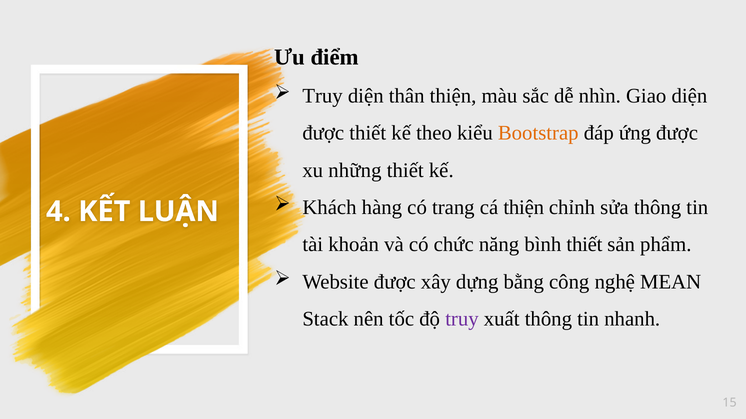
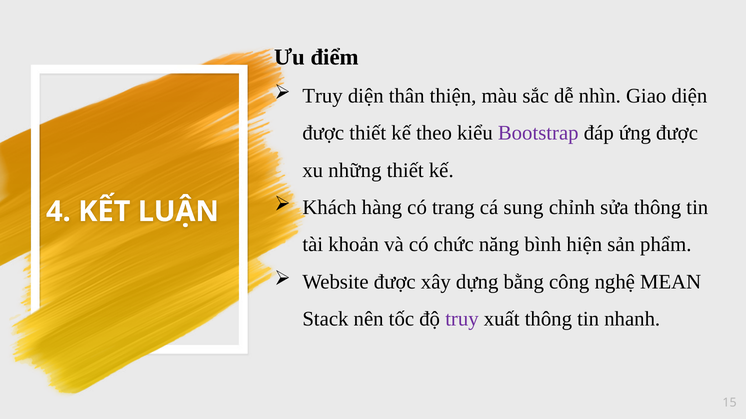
Bootstrap colour: orange -> purple (538, 133)
cá thiện: thiện -> sung (524, 208)
bình thiết: thiết -> hiện (584, 245)
